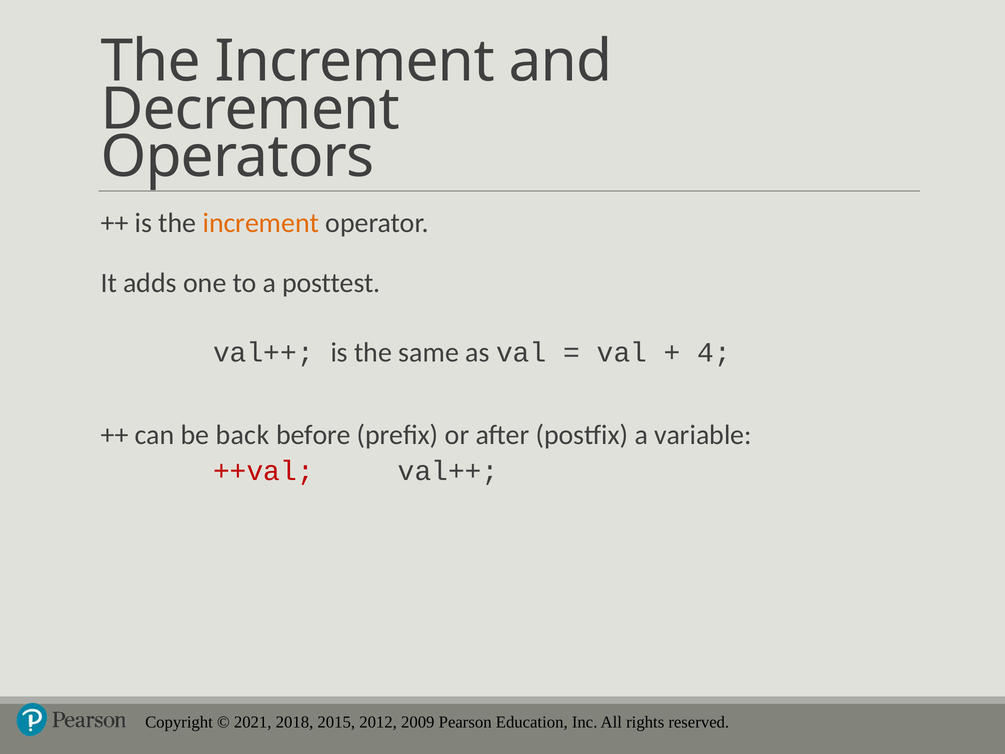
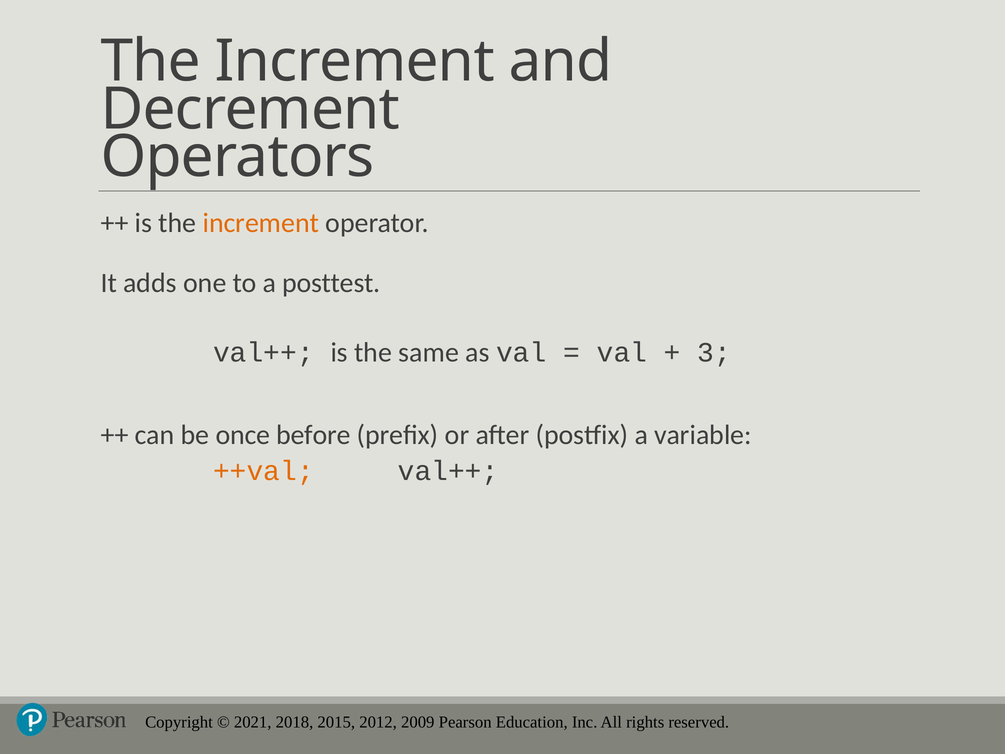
4: 4 -> 3 (714, 352)
back: back -> once (243, 435)
++val colour: red -> orange (263, 471)
